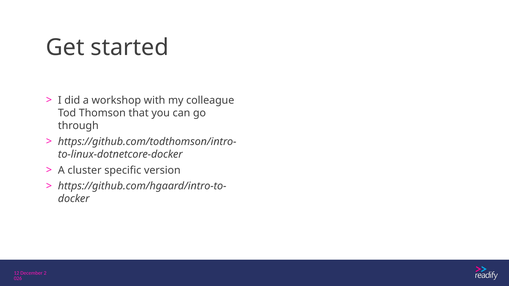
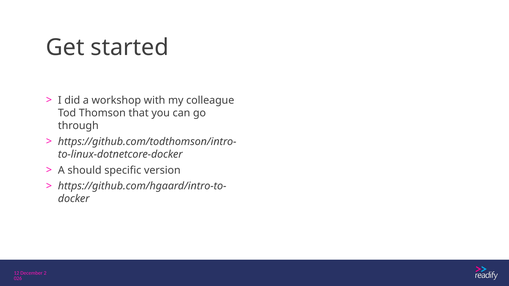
cluster: cluster -> should (85, 170)
